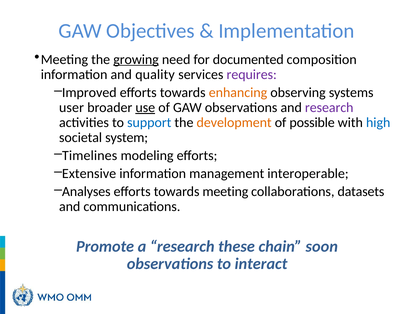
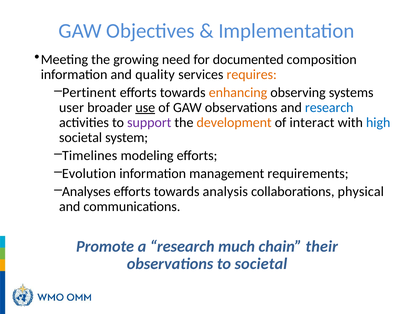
growing underline: present -> none (136, 59)
requires colour: purple -> orange (252, 74)
Improved: Improved -> Pertinent (89, 92)
research colour: purple -> blue (329, 107)
support colour: blue -> purple (149, 122)
possible: possible -> interact (312, 122)
Extensive: Extensive -> Evolution (89, 173)
interoperable: interoperable -> requirements (308, 173)
towards meeting: meeting -> analysis (225, 191)
datasets: datasets -> physical (361, 191)
these: these -> much (237, 246)
soon: soon -> their (322, 246)
to interact: interact -> societal (261, 264)
